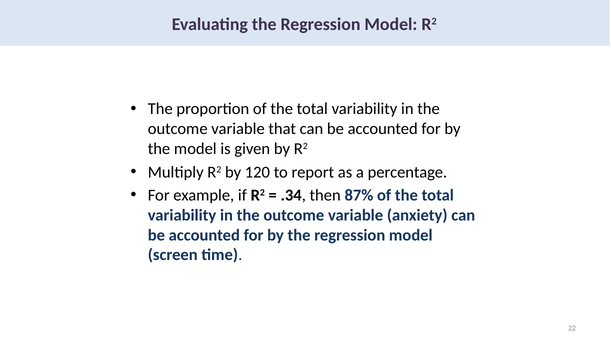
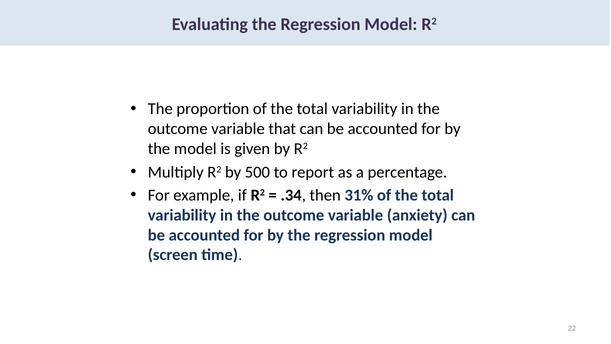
120: 120 -> 500 (257, 172)
87%: 87% -> 31% (359, 195)
